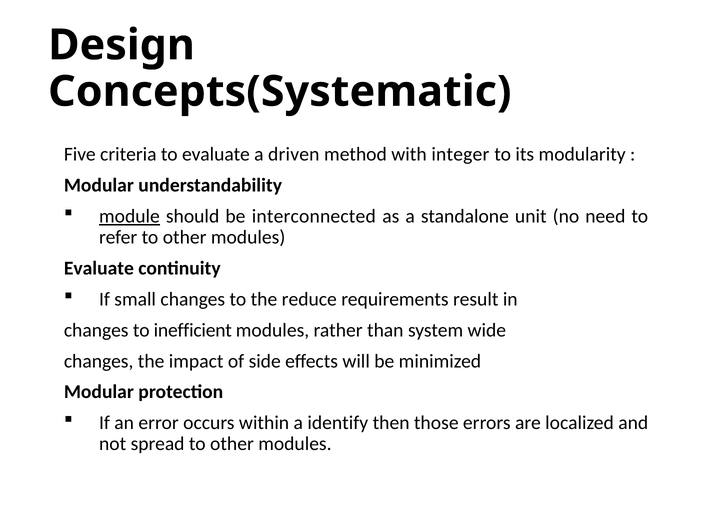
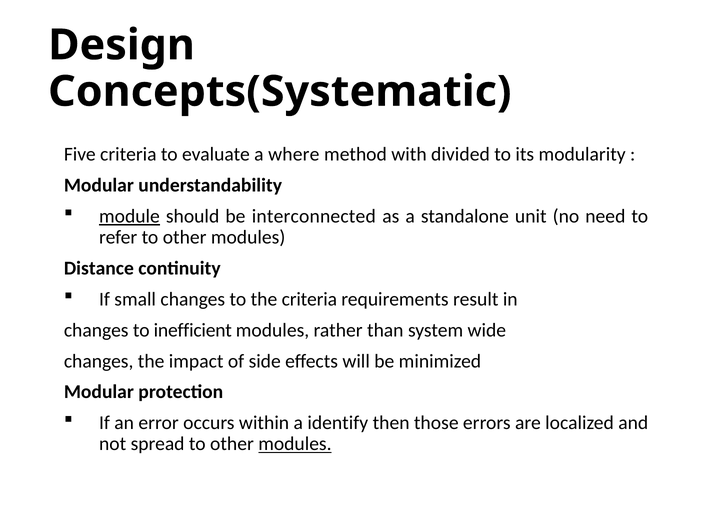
driven: driven -> where (294, 155)
integer: integer -> divided (460, 155)
Evaluate: Evaluate -> Distance (99, 268)
the reduce: reduce -> criteria (309, 299)
modules underline: none -> present (295, 444)
